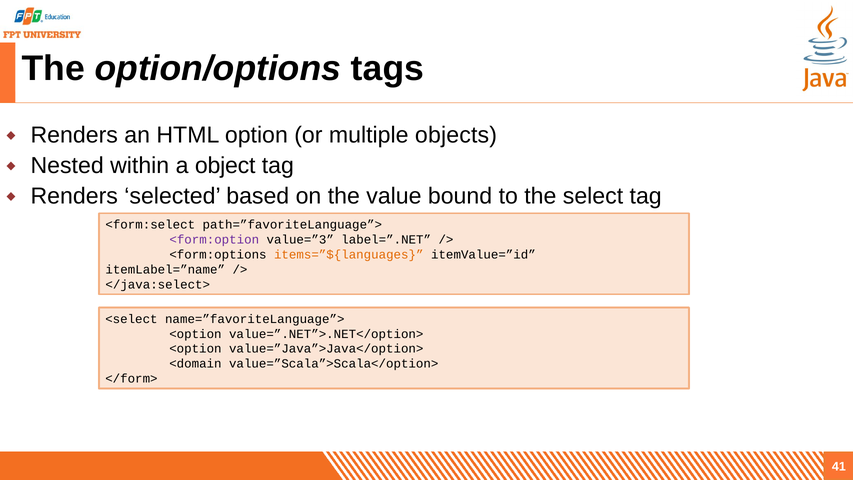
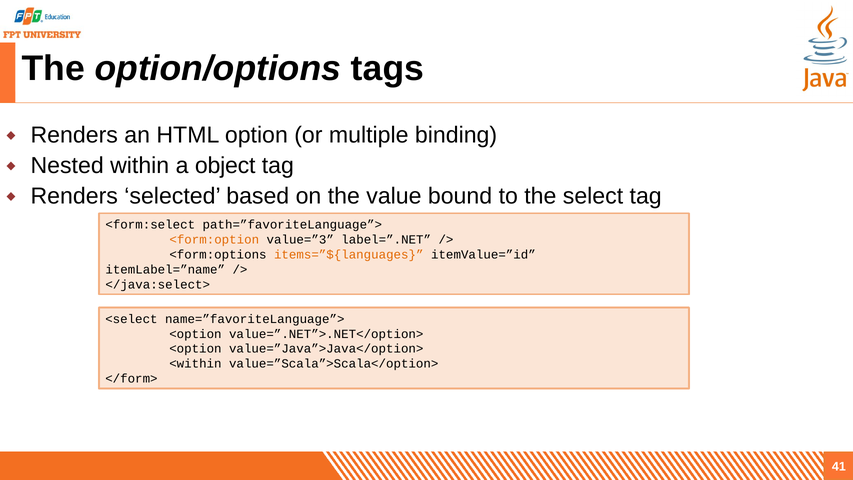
objects: objects -> binding (456, 135)
<form:option colour: purple -> orange (214, 240)
<domain: <domain -> <within (195, 364)
